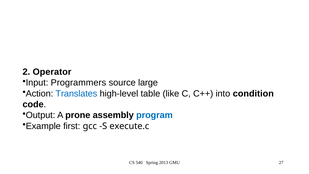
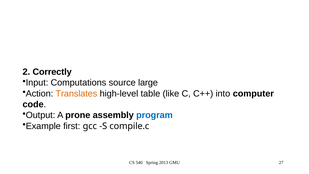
Operator: Operator -> Correctly (52, 72)
Programmers: Programmers -> Computations (78, 83)
Translates colour: blue -> orange (76, 93)
condition: condition -> computer (253, 93)
execute.c: execute.c -> compile.c (129, 126)
